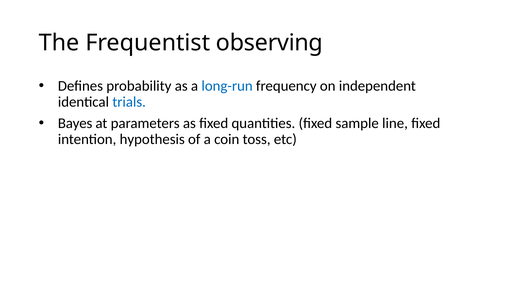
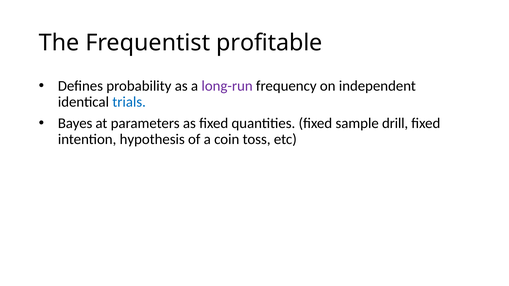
observing: observing -> profitable (269, 43)
long-run colour: blue -> purple (227, 86)
line: line -> drill (395, 123)
